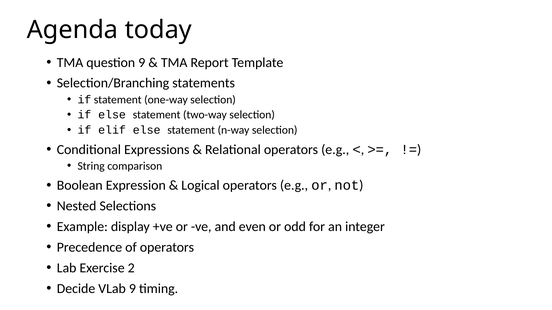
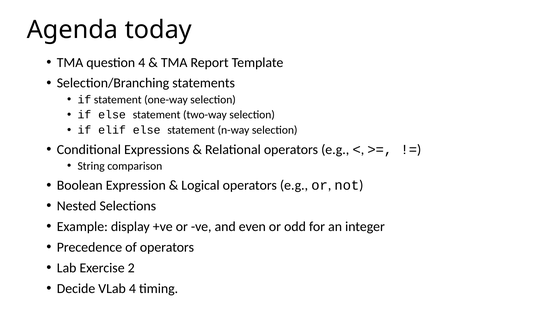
question 9: 9 -> 4 (142, 63)
VLab 9: 9 -> 4 (132, 289)
